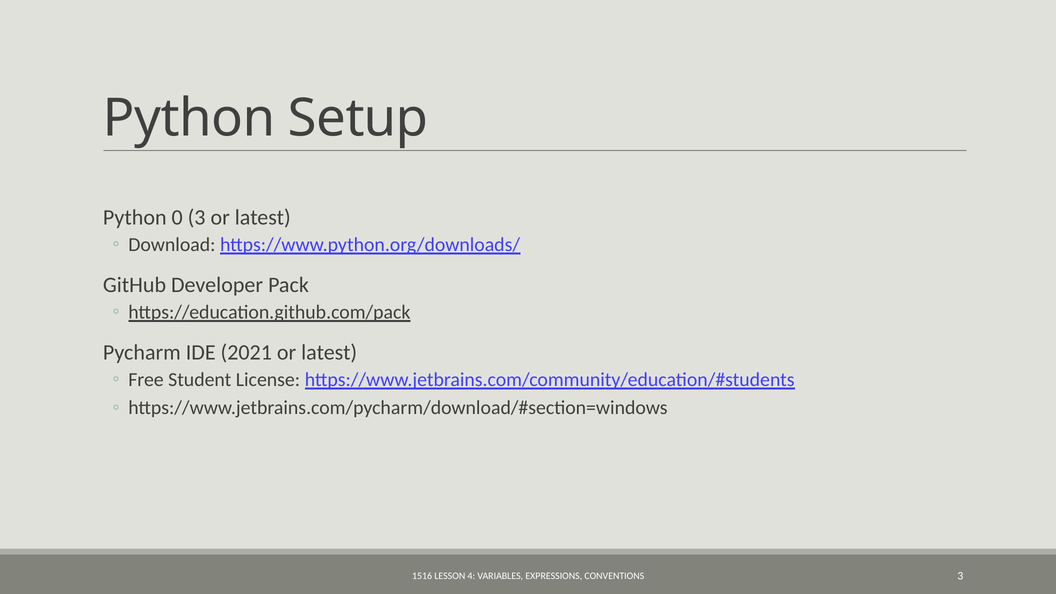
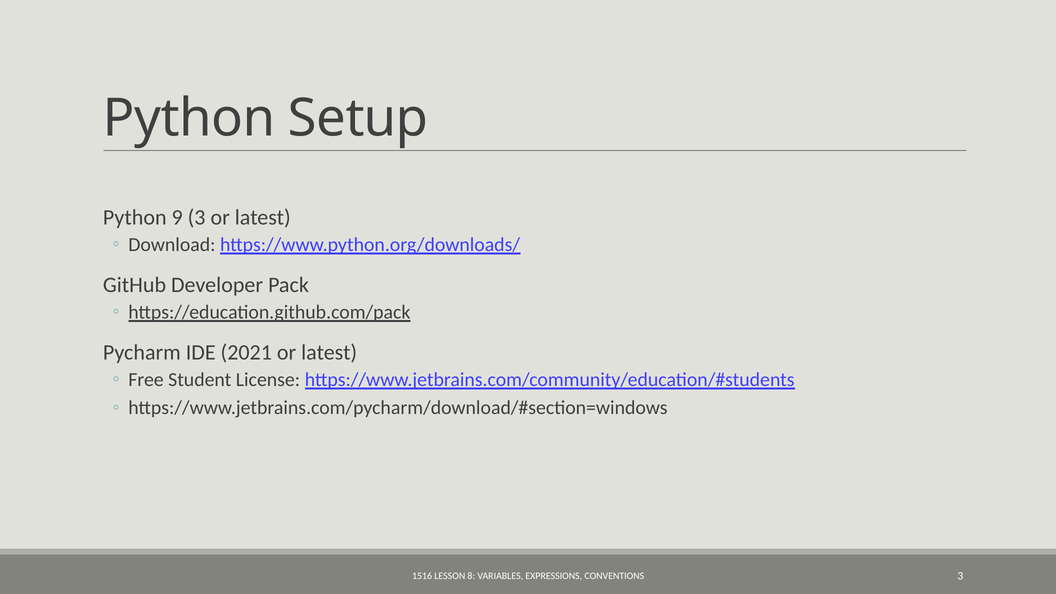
0: 0 -> 9 (177, 217)
4: 4 -> 8 (471, 576)
